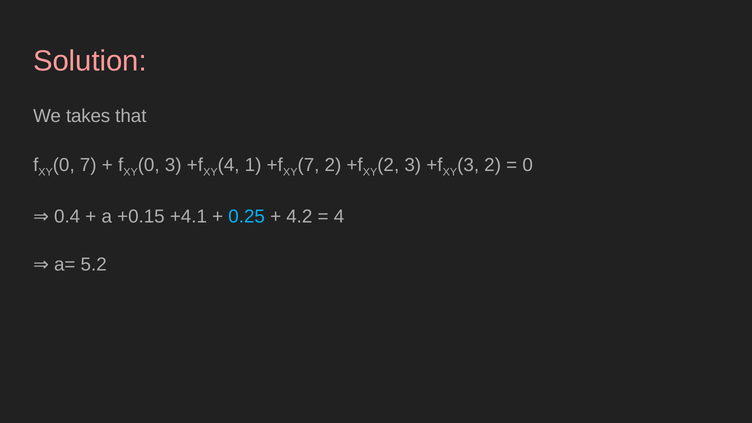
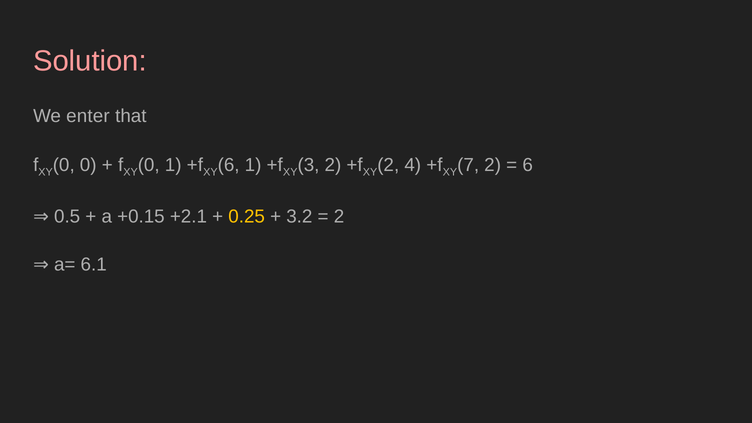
takes: takes -> enter (88, 116)
7: 7 -> 0 (88, 165)
3: 3 -> 1 (173, 165)
4: 4 -> 6 (229, 165)
7: 7 -> 3 (308, 165)
2 3: 3 -> 4 (413, 165)
3: 3 -> 7 (468, 165)
0: 0 -> 6 (528, 165)
0.4: 0.4 -> 0.5 (67, 216)
+4.1: +4.1 -> +2.1 (188, 216)
0.25 colour: light blue -> yellow (247, 216)
4.2: 4.2 -> 3.2 (299, 216)
4: 4 -> 2 (339, 216)
5.2: 5.2 -> 6.1 (94, 265)
